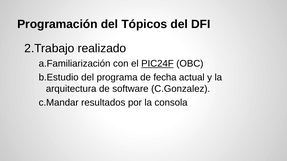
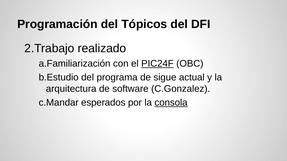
fecha: fecha -> sigue (165, 78)
resultados: resultados -> esperados (103, 103)
consola underline: none -> present (171, 103)
